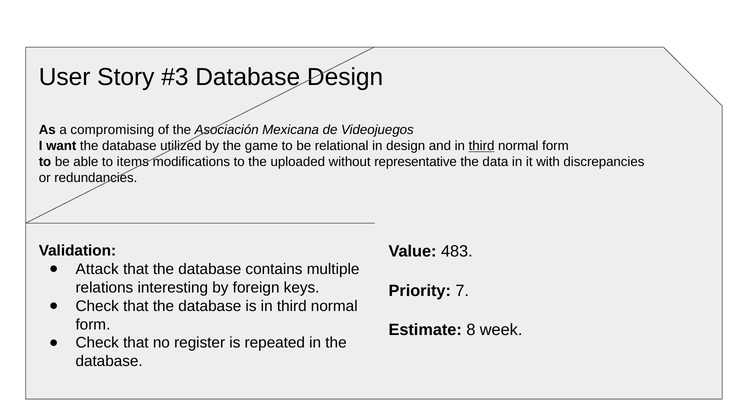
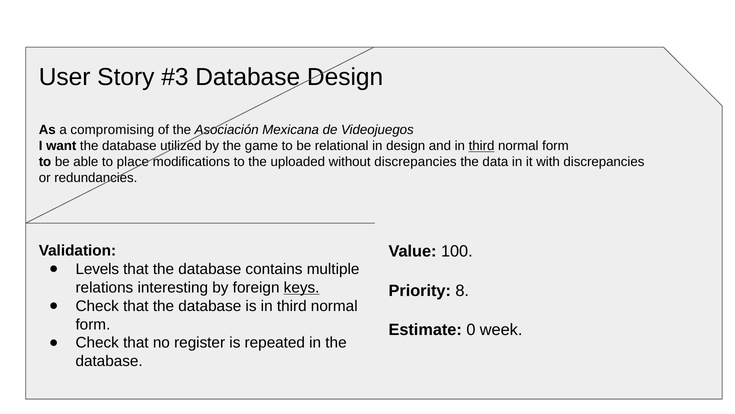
items: items -> place (133, 162)
without representative: representative -> discrepancies (415, 162)
483: 483 -> 100 (457, 251)
Attack: Attack -> Levels (97, 269)
keys underline: none -> present (302, 287)
7: 7 -> 8 (462, 290)
8: 8 -> 0 (471, 329)
